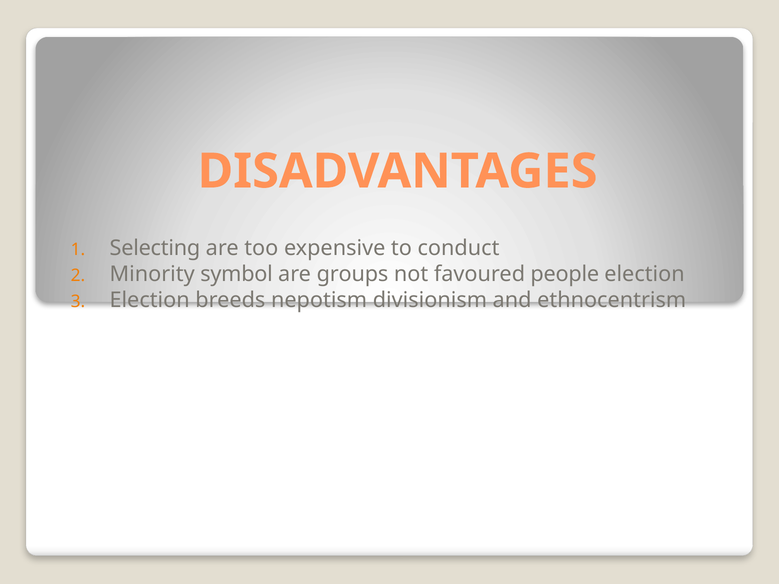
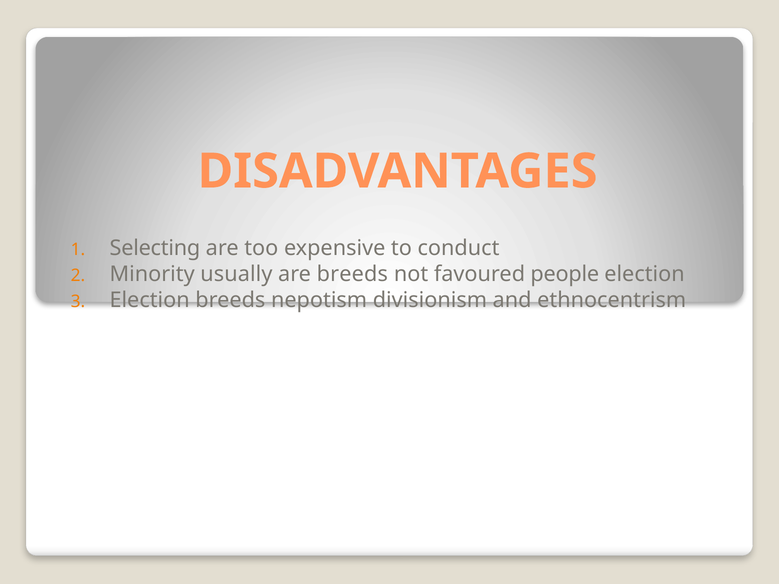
symbol: symbol -> usually (236, 274)
are groups: groups -> breeds (352, 274)
